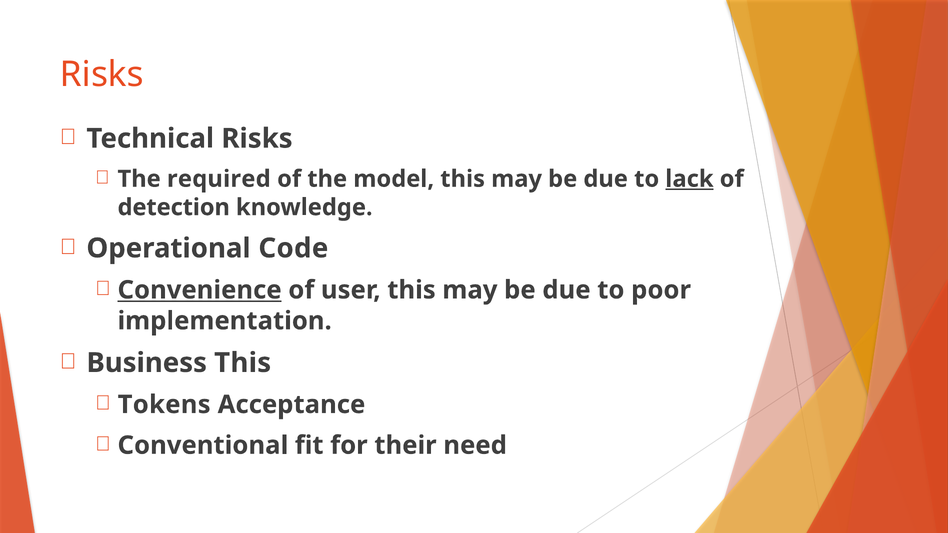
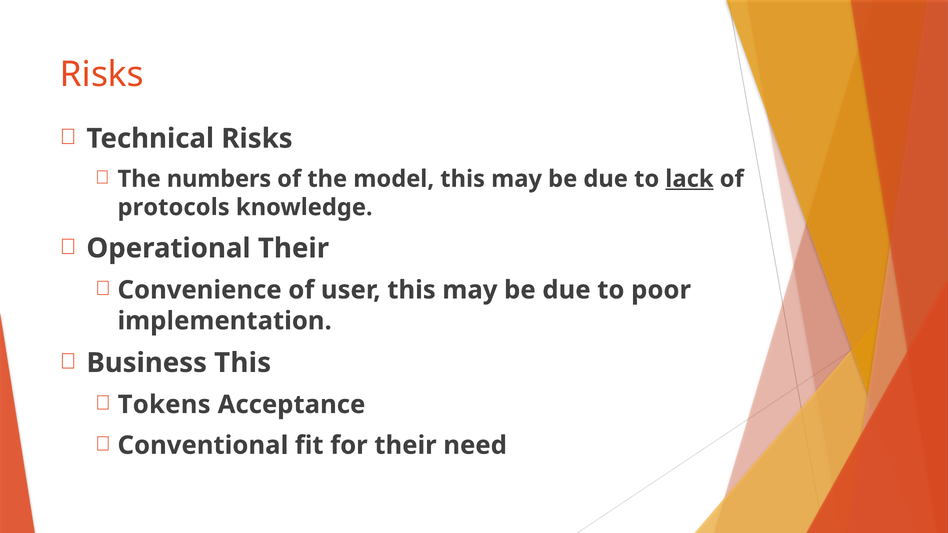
required: required -> numbers (219, 179)
detection: detection -> protocols (174, 207)
Operational Code: Code -> Their (293, 248)
Convenience underline: present -> none (200, 290)
